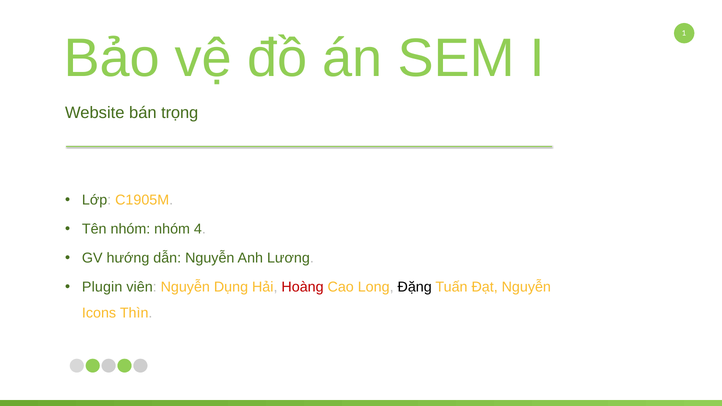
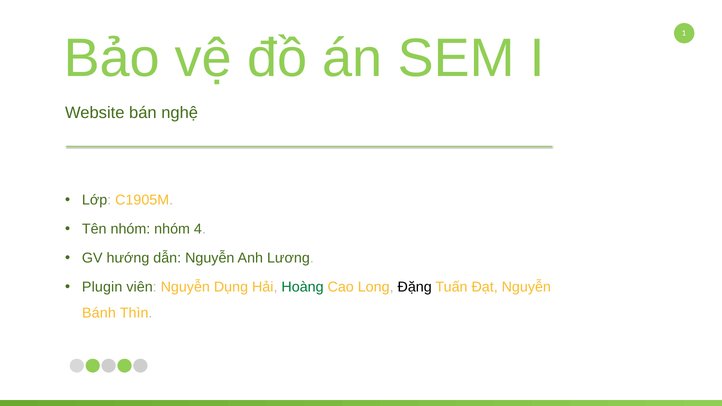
trọng: trọng -> nghệ (180, 113)
Hoàng colour: red -> green (303, 287)
Icons: Icons -> Bánh (99, 313)
